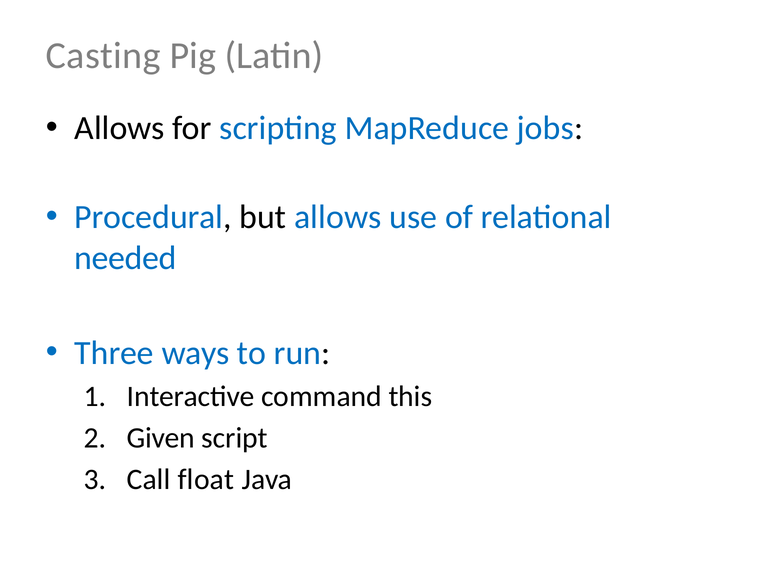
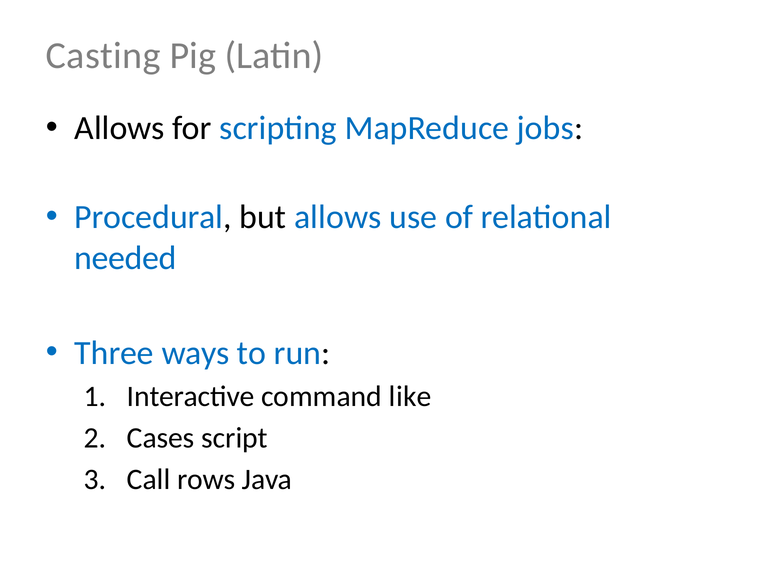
this: this -> like (410, 397)
Given: Given -> Cases (161, 438)
float: float -> rows (206, 480)
